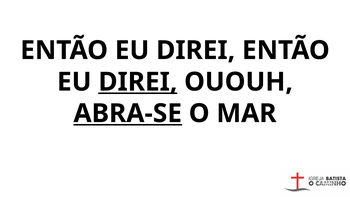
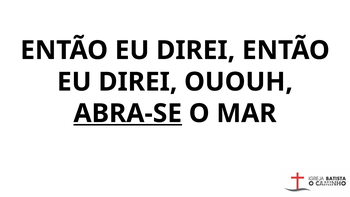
DIREI underline: present -> none (138, 82)
